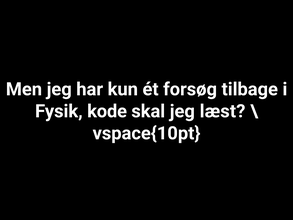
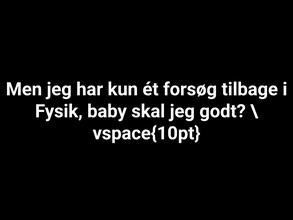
kode: kode -> baby (107, 111)
læst: læst -> godt (223, 111)
